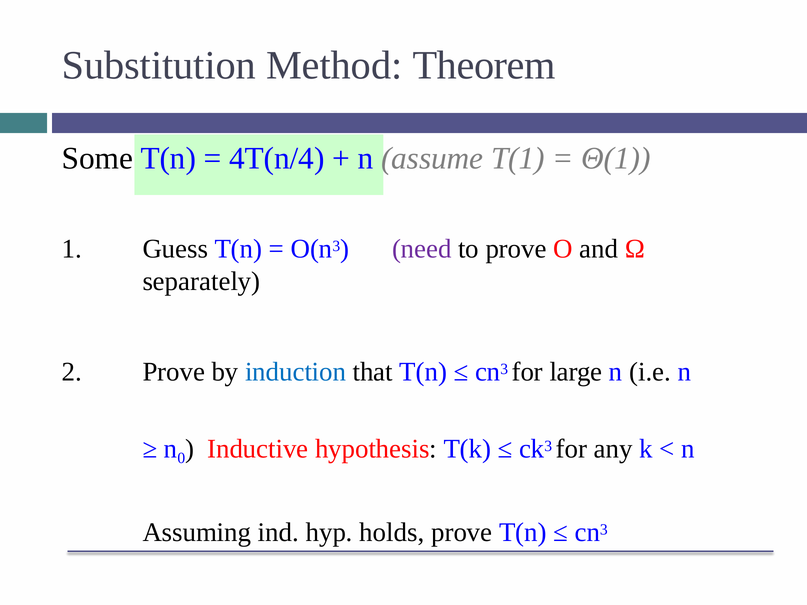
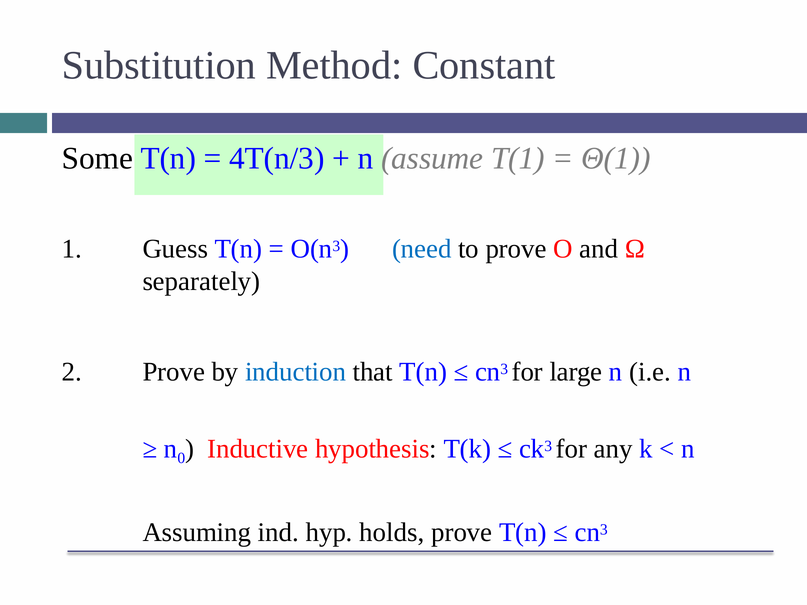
Theorem: Theorem -> Constant (484, 65)
4T(n/4: 4T(n/4 -> 4T(n/3 (277, 158)
need colour: purple -> blue (422, 249)
